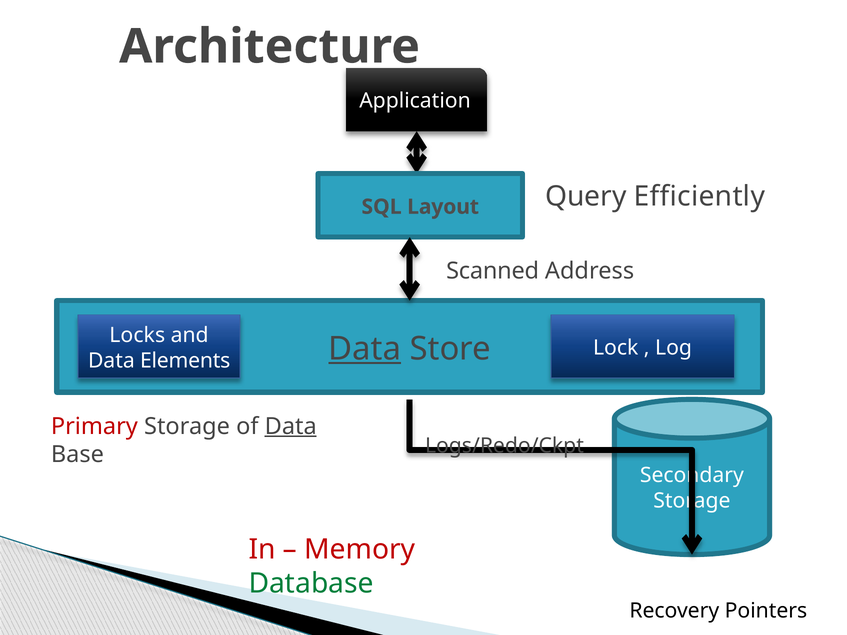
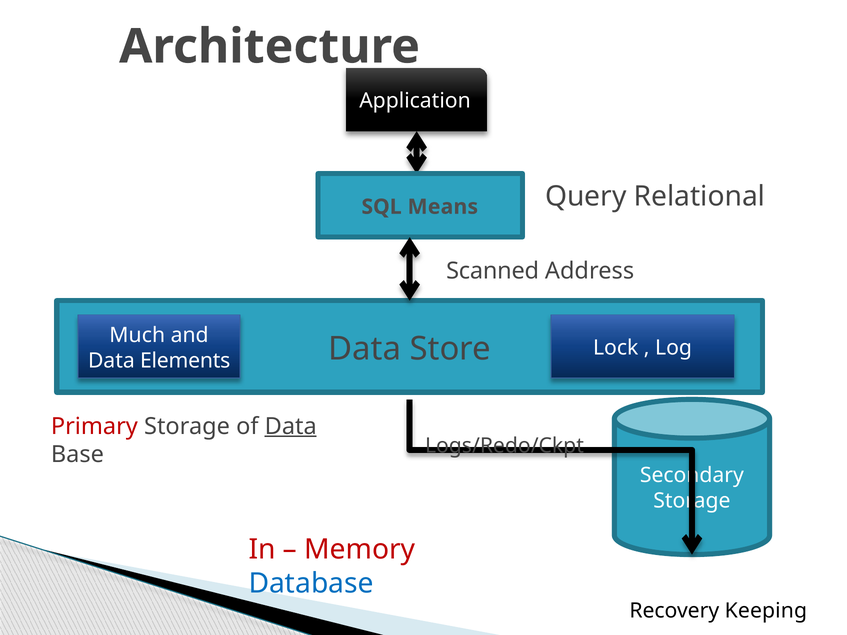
Efficiently: Efficiently -> Relational (700, 197)
Layout: Layout -> Means (443, 207)
Locks: Locks -> Much (137, 335)
Data underline: present -> none (365, 349)
Database colour: green -> blue (311, 584)
Pointers: Pointers -> Keeping (766, 611)
